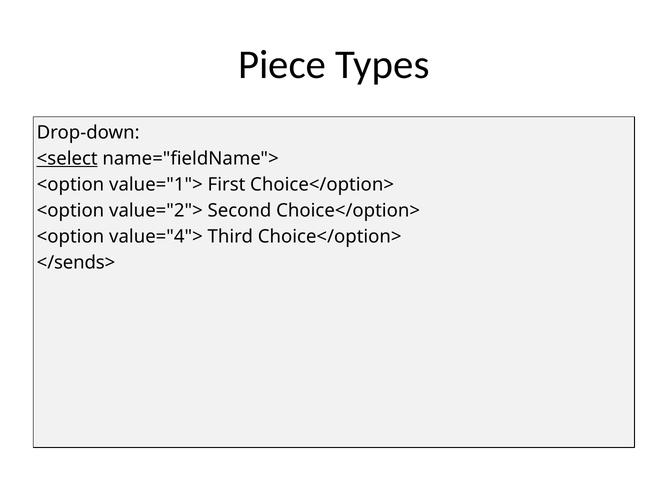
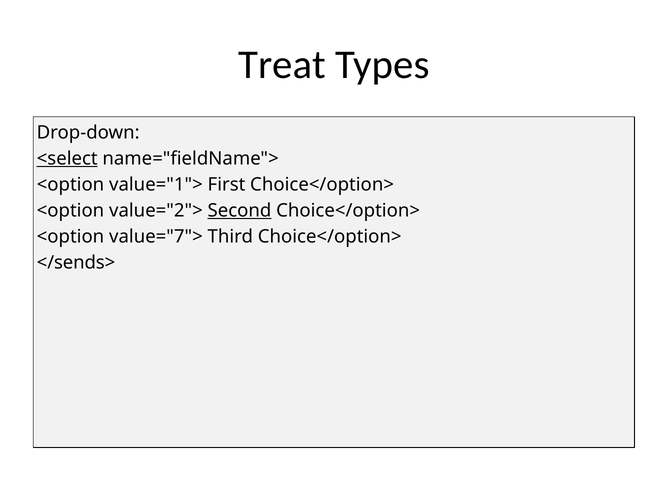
Piece: Piece -> Treat (282, 65)
Second underline: none -> present (239, 211)
value="4">: value="4"> -> value="7"> (156, 237)
